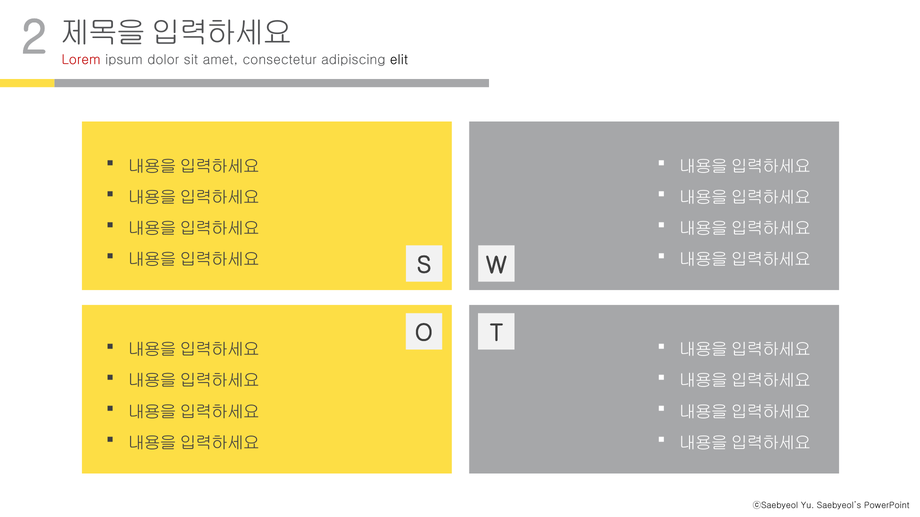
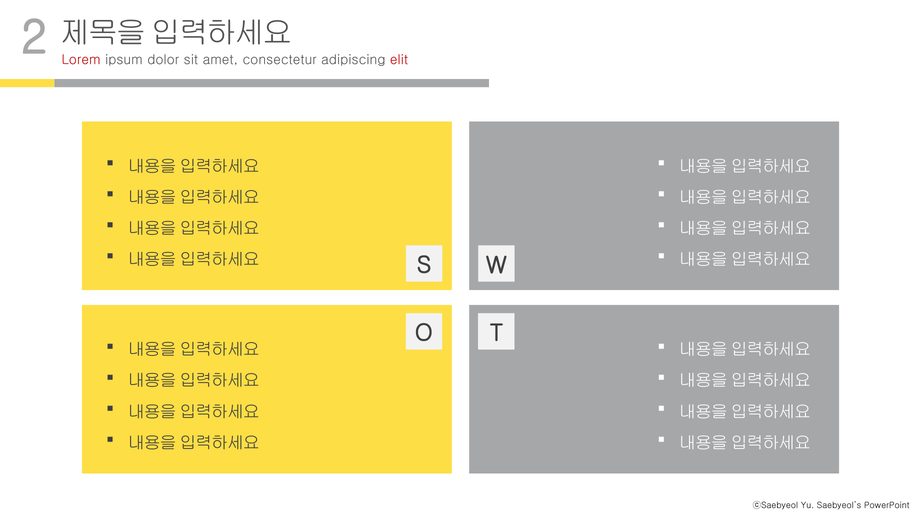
elit colour: black -> red (399, 60)
